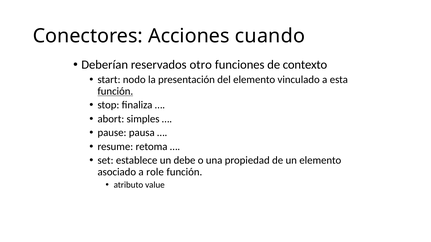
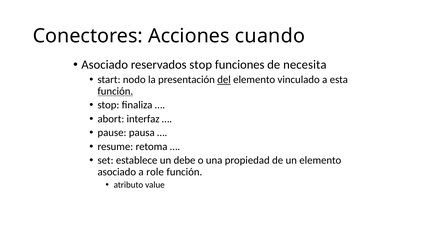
Deberían: Deberían -> Asociado (105, 65)
reservados otro: otro -> stop (201, 65)
contexto: contexto -> necesita (305, 65)
del underline: none -> present (224, 80)
simples: simples -> interfaz (143, 119)
